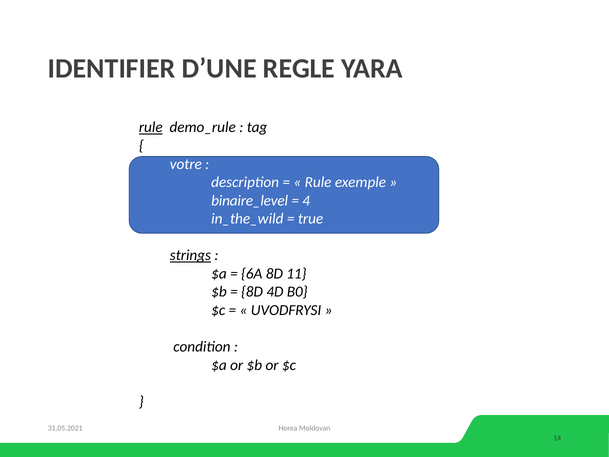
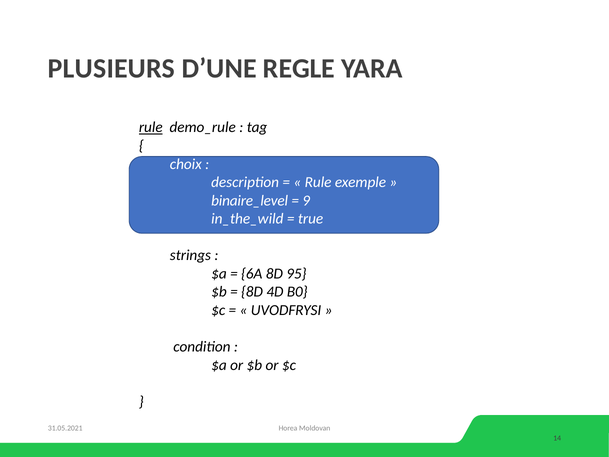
IDENTIFIER: IDENTIFIER -> PLUSIEURS (112, 68)
votre: votre -> choix (186, 164)
4: 4 -> 9 (306, 200)
strings underline: present -> none (190, 255)
11: 11 -> 95 (296, 274)
